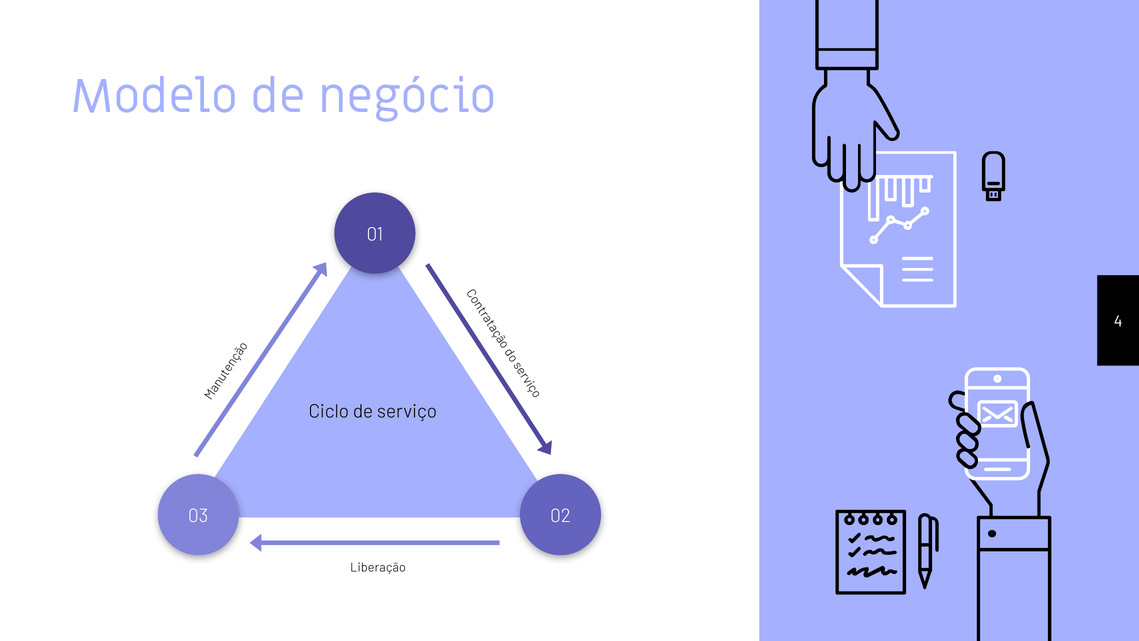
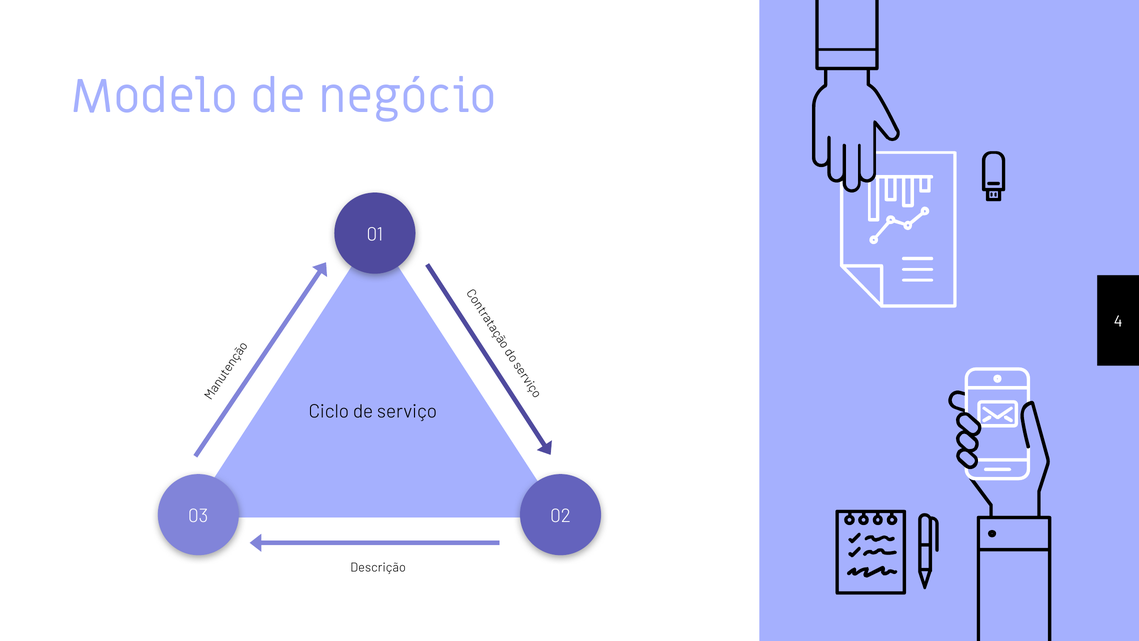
Liberação: Liberação -> Descrição (378, 567)
